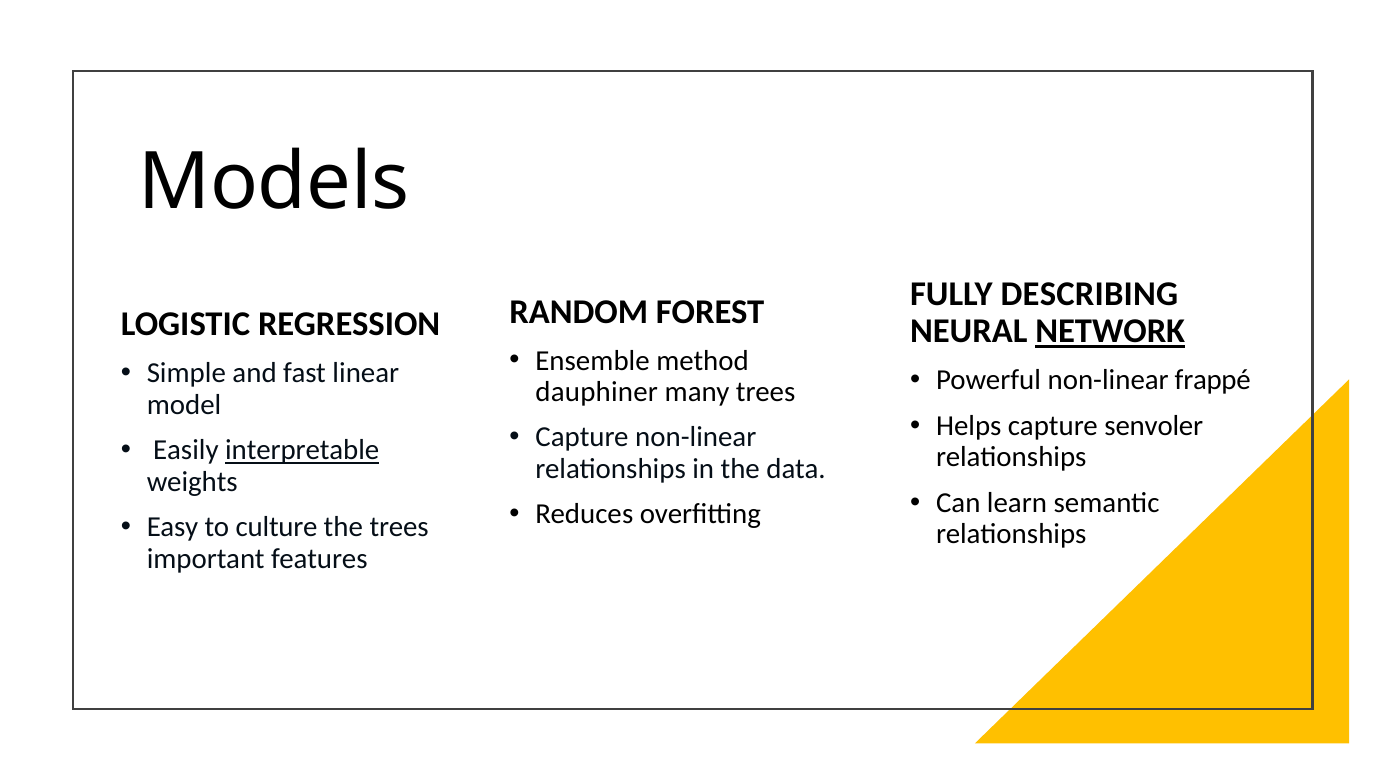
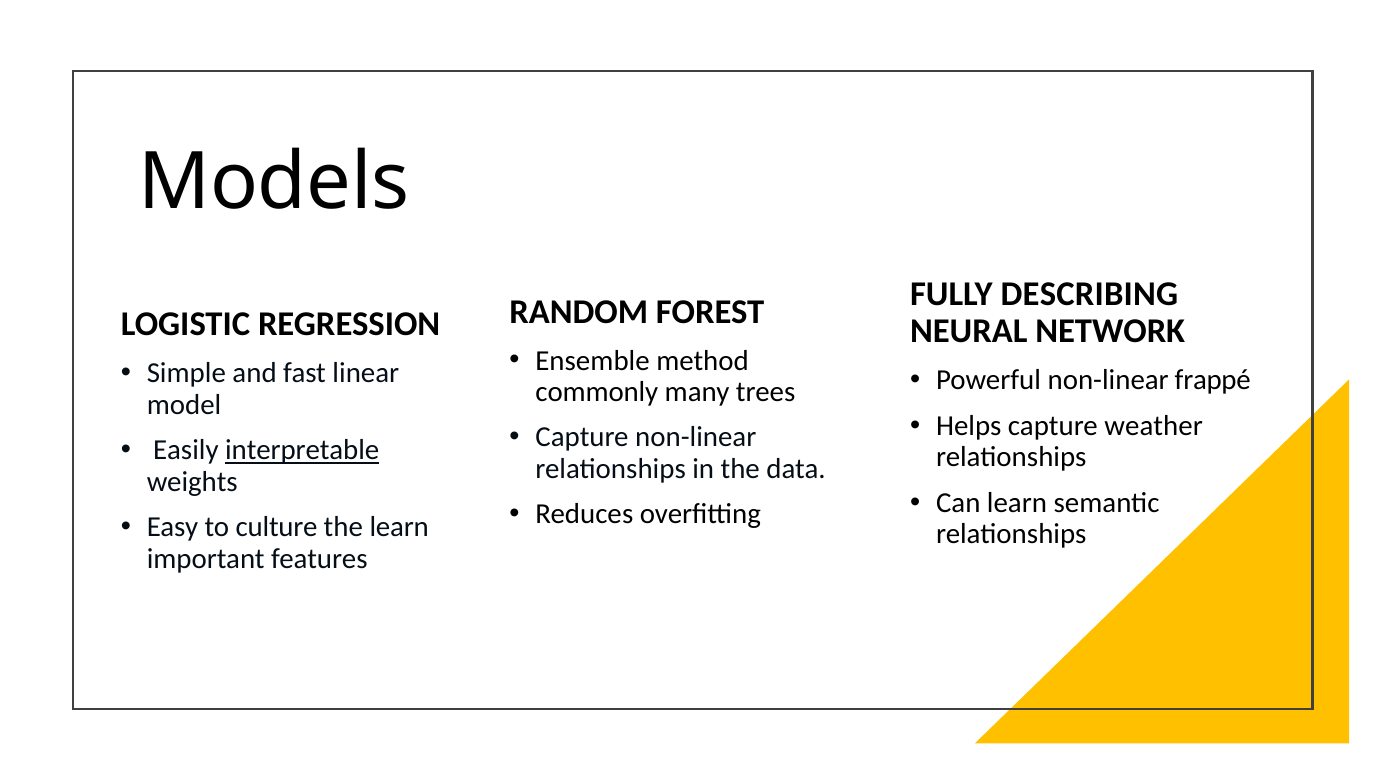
NETWORK underline: present -> none (1110, 331)
dauphiner: dauphiner -> commonly (597, 392)
senvoler: senvoler -> weather (1154, 426)
the trees: trees -> learn (399, 527)
